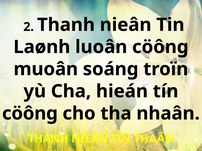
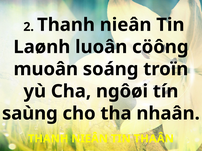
hieán: hieán -> ngôøi (122, 92)
cöông: cöông -> saùng (30, 114)
